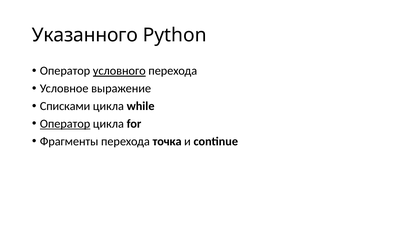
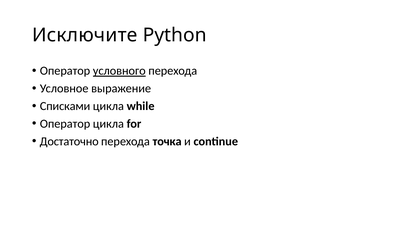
Указанного: Указанного -> Исключите (85, 35)
Оператор underline: present -> none (65, 124)
Фрагменты: Фрагменты -> Достаточно (69, 141)
